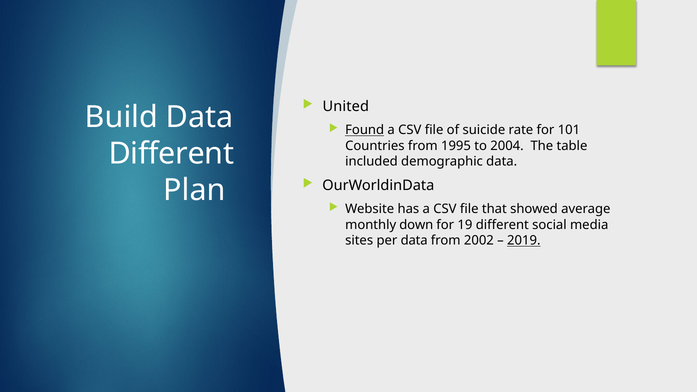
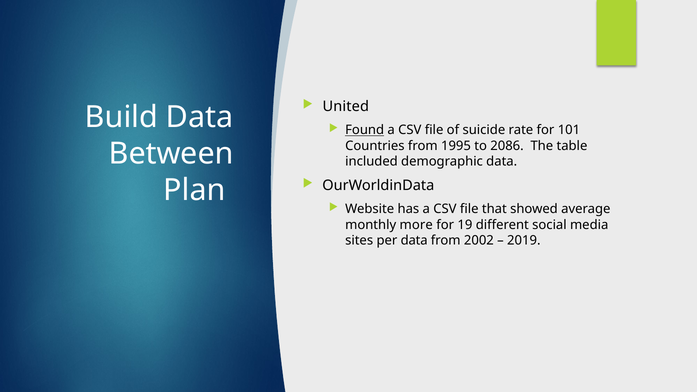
2004: 2004 -> 2086 (507, 146)
Different: Different -> Between (171, 154)
down: down -> more (416, 225)
2019 underline: present -> none (524, 241)
